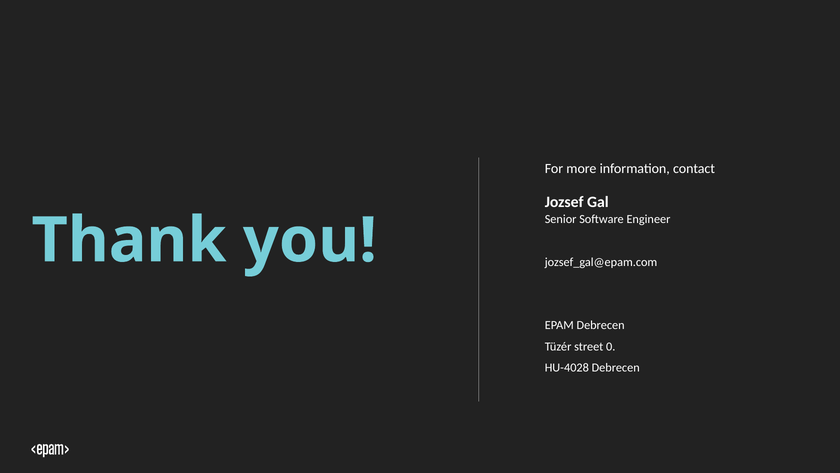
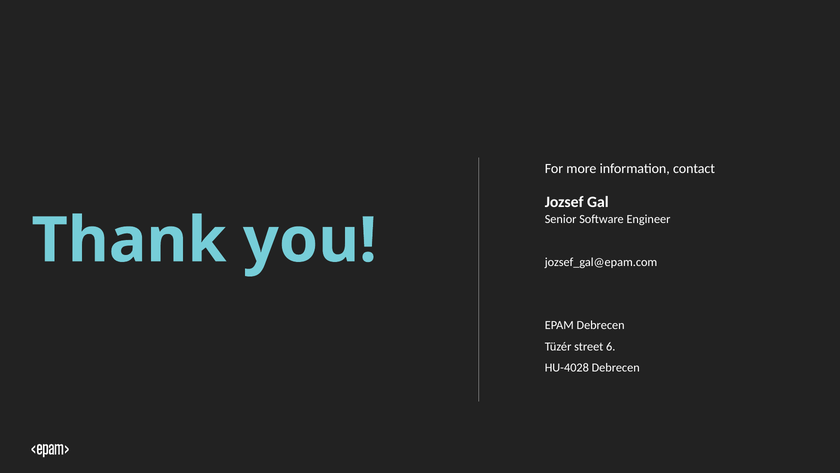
0: 0 -> 6 (611, 346)
